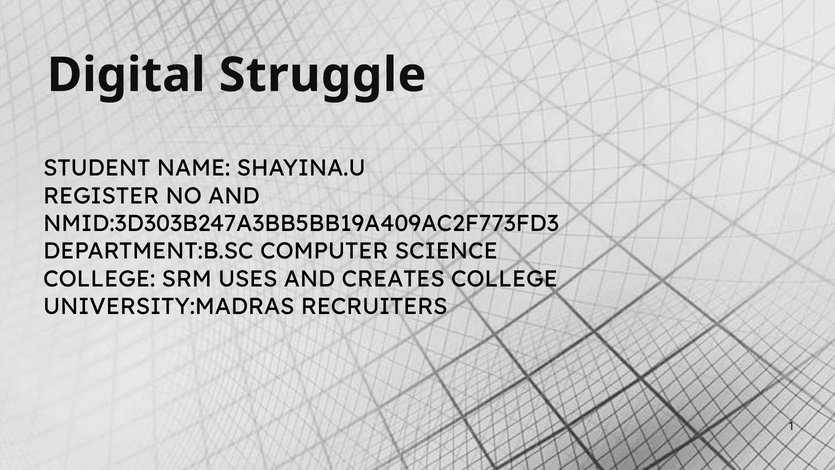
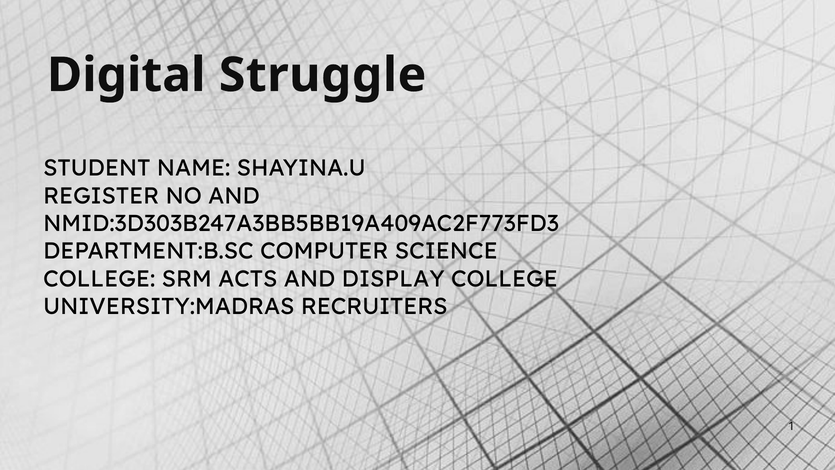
USES: USES -> ACTS (248, 279)
CREATES: CREATES -> DISPLAY (393, 279)
